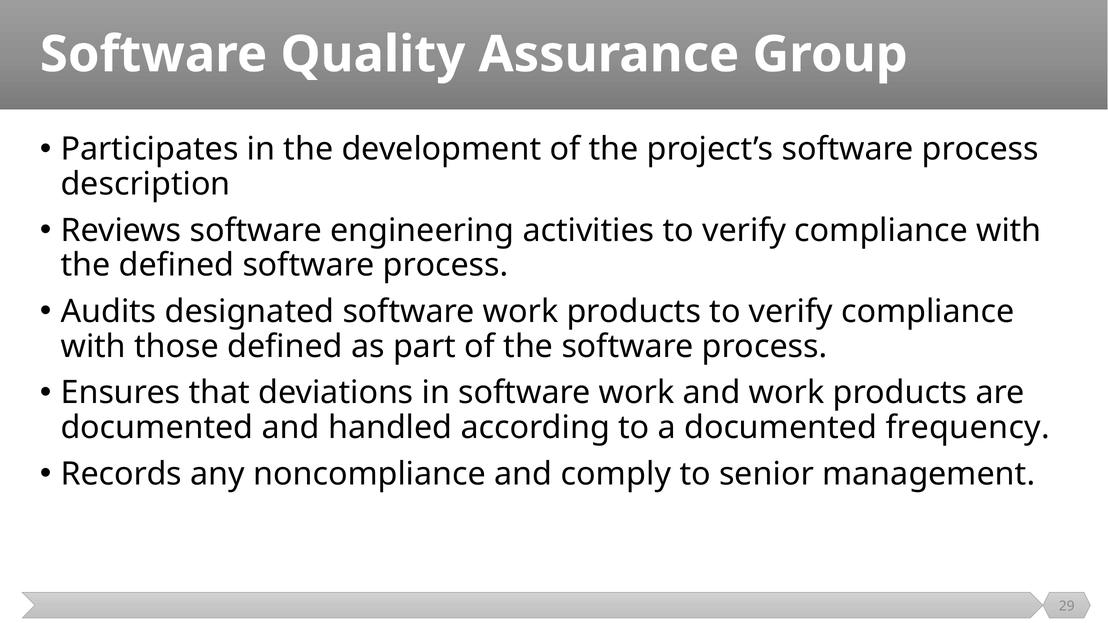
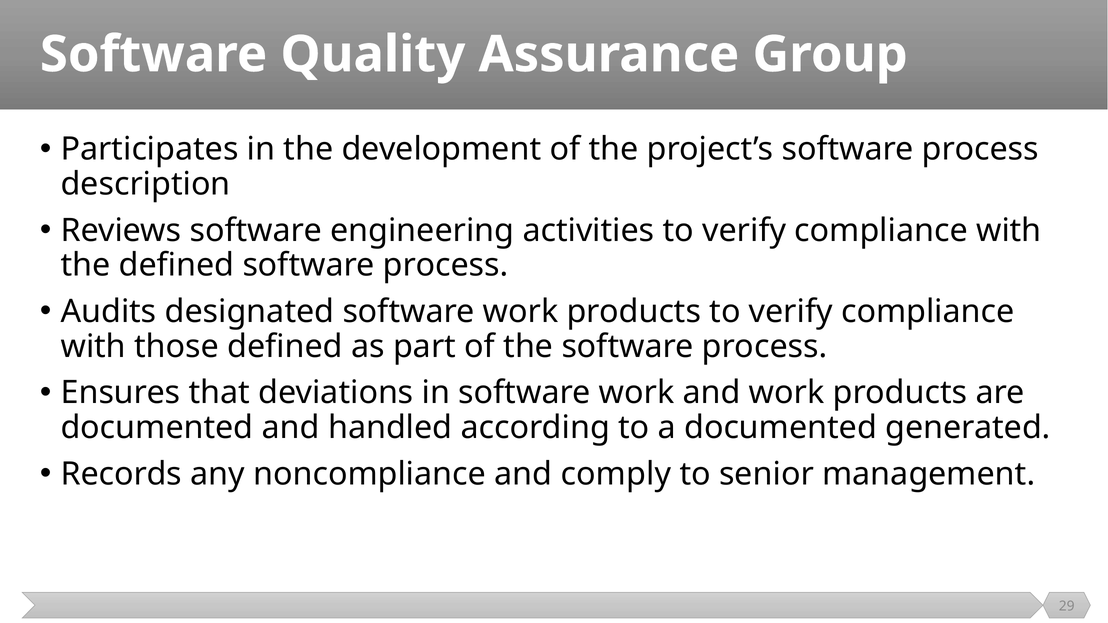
frequency: frequency -> generated (968, 428)
